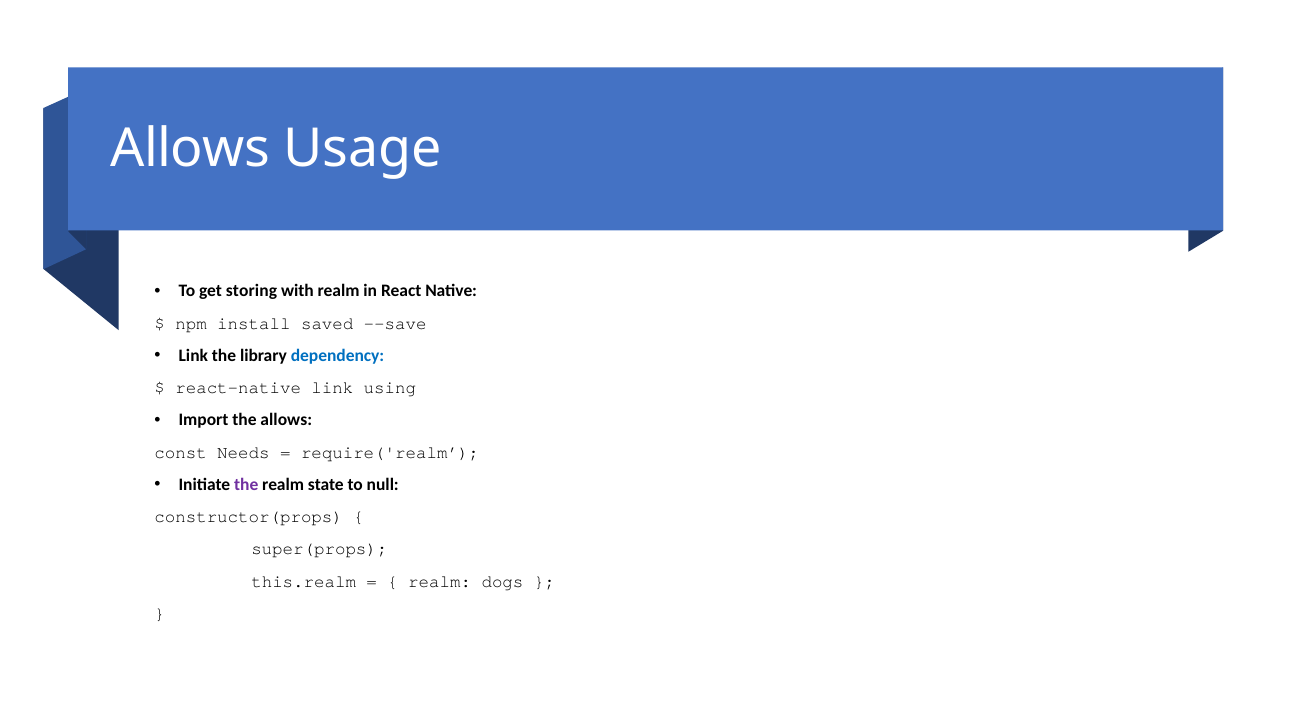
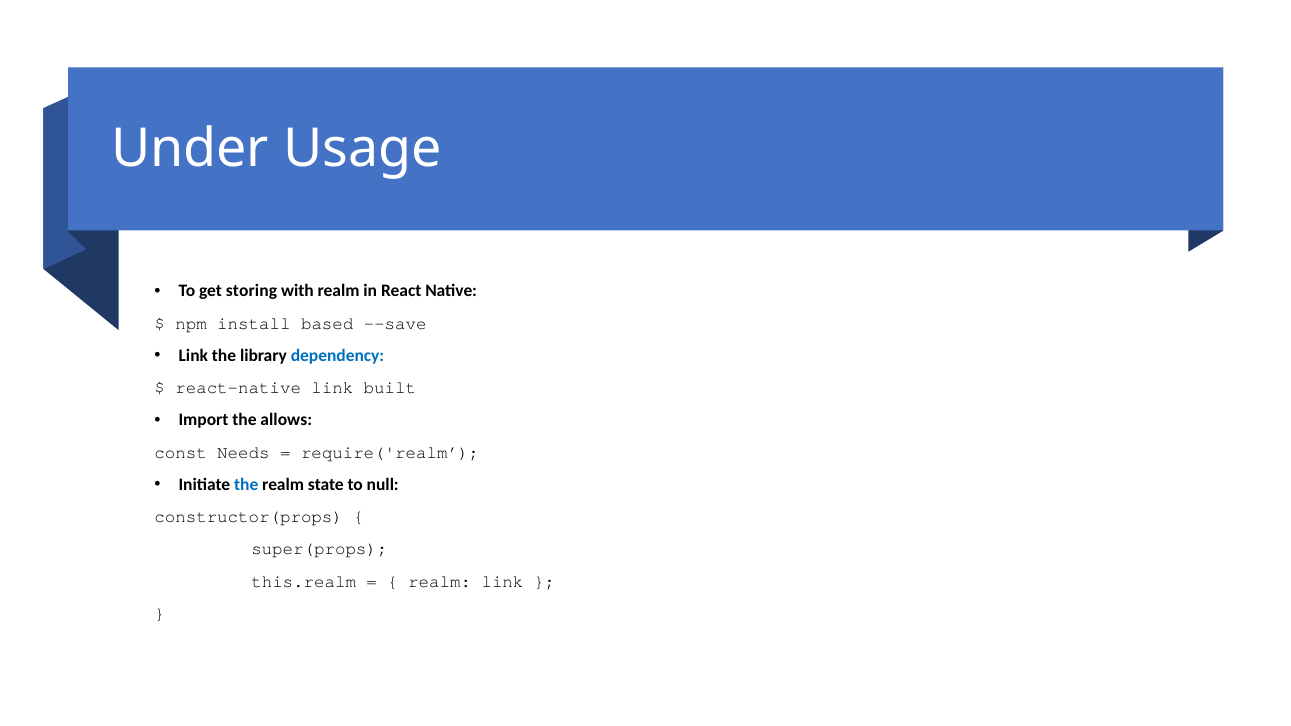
Allows: Allows -> Under (190, 149)
saved: saved -> based (327, 323)
using: using -> built (390, 388)
the colour: purple -> blue (246, 485)
realm dogs: dogs -> link (502, 581)
